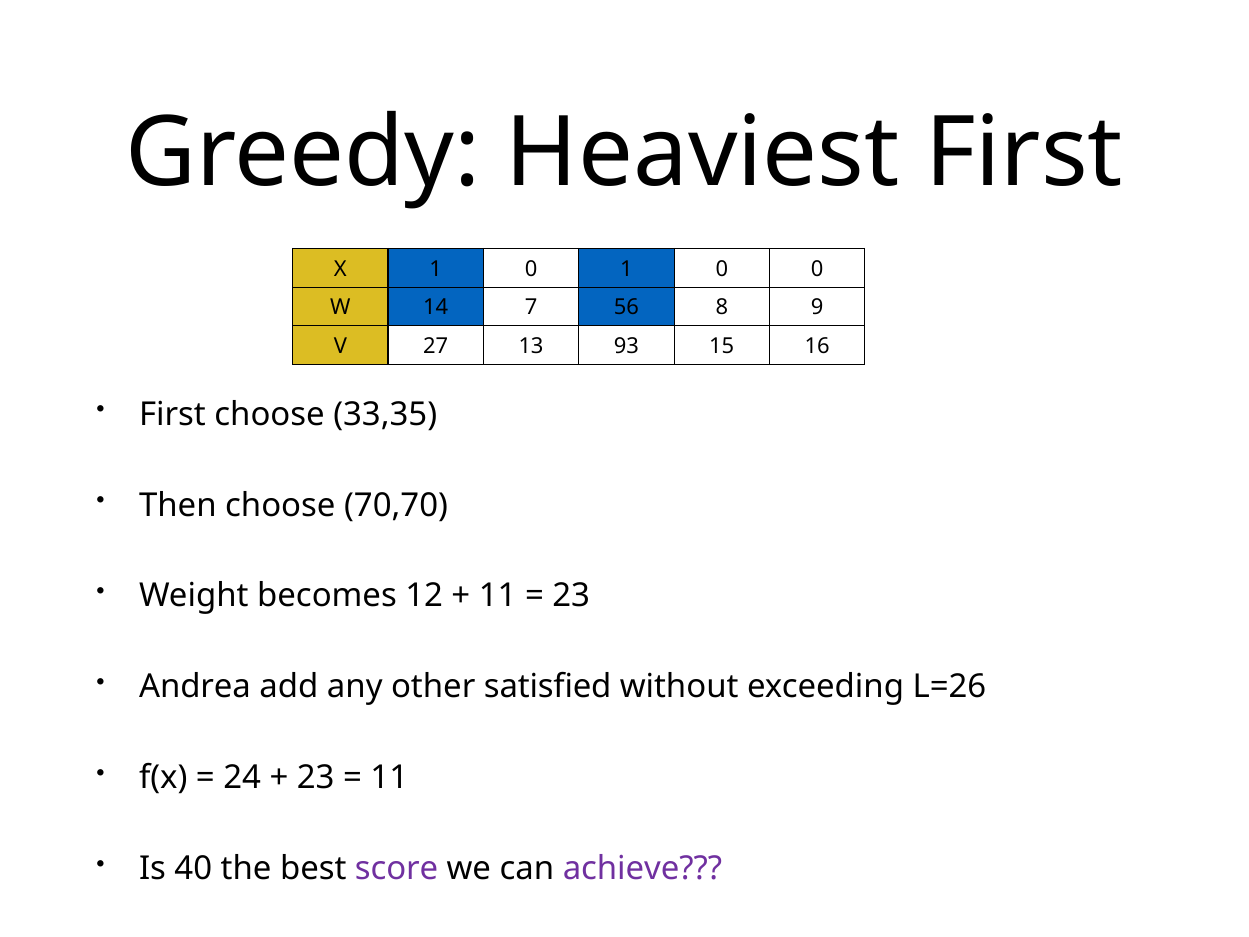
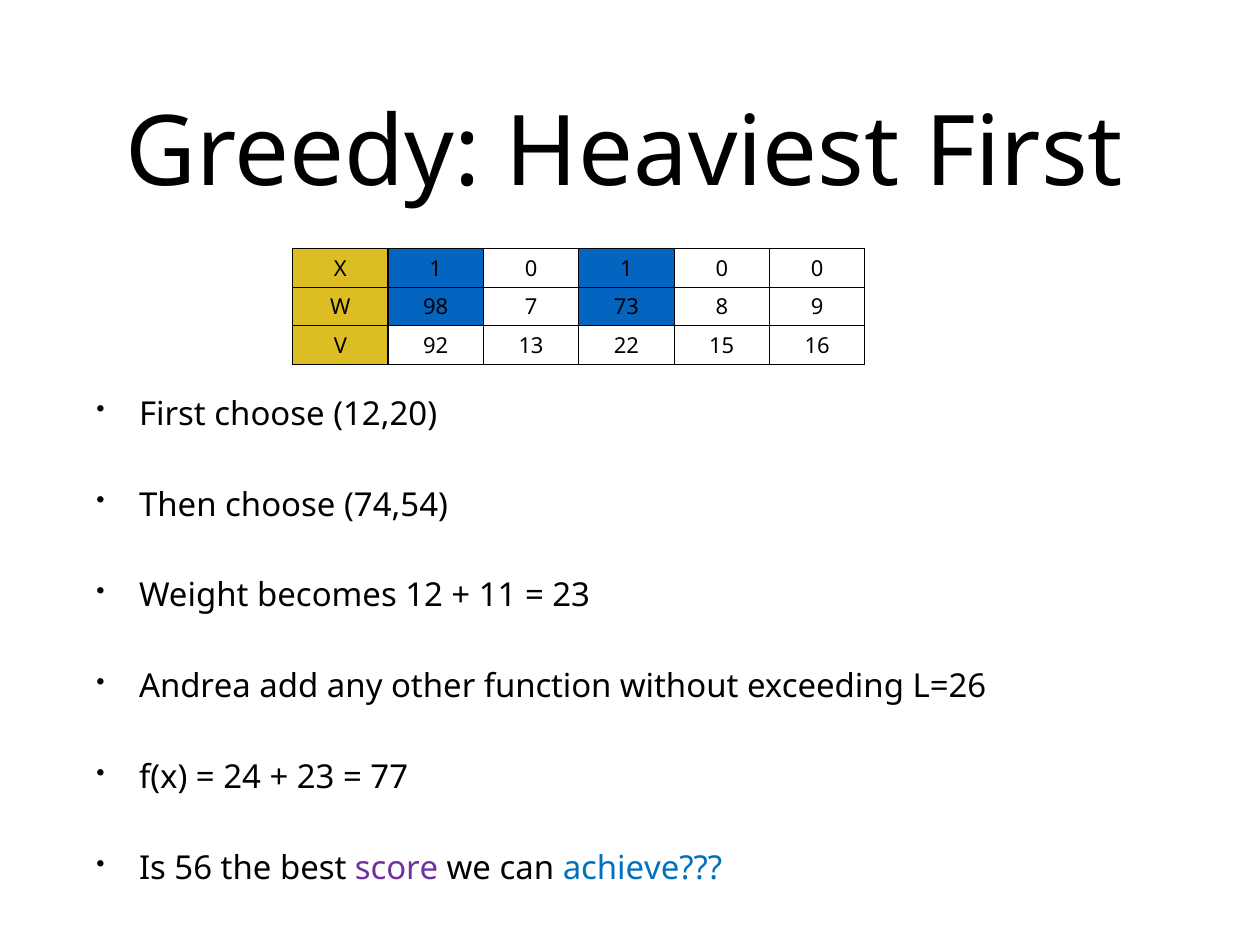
14: 14 -> 98 (436, 308)
56: 56 -> 73 (626, 308)
27: 27 -> 92 (436, 346)
93: 93 -> 22 (626, 346)
33,35: 33,35 -> 12,20 (385, 414)
70,70: 70,70 -> 74,54 (396, 505)
satisfied: satisfied -> function (548, 687)
11: 11 -> 77 (389, 777)
40: 40 -> 56 (193, 868)
achieve colour: purple -> blue (642, 868)
